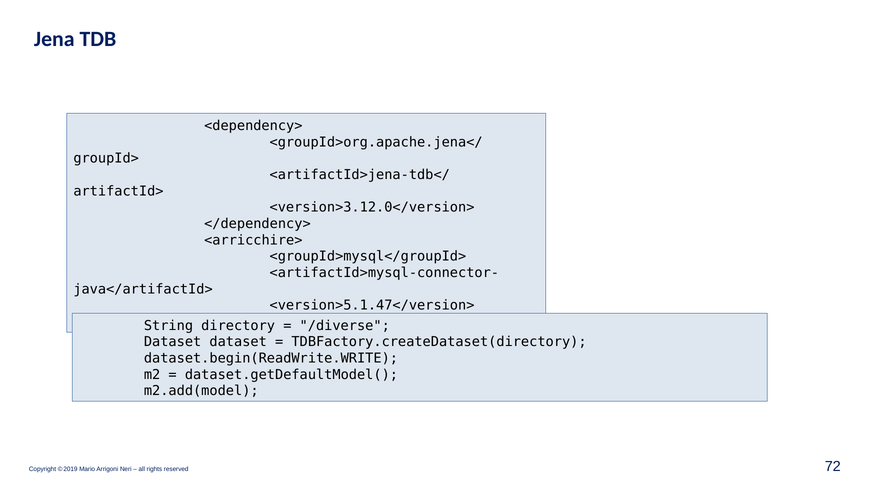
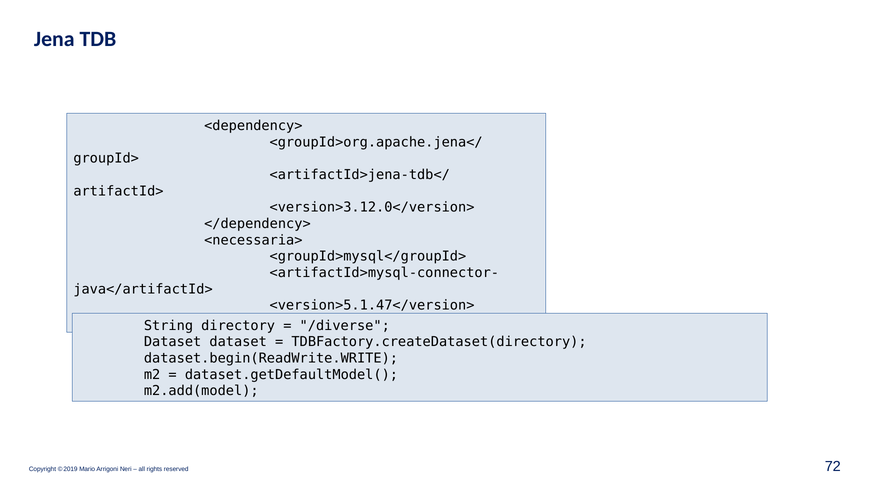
<arricchire>: <arricchire> -> <necessaria> (253, 240)
